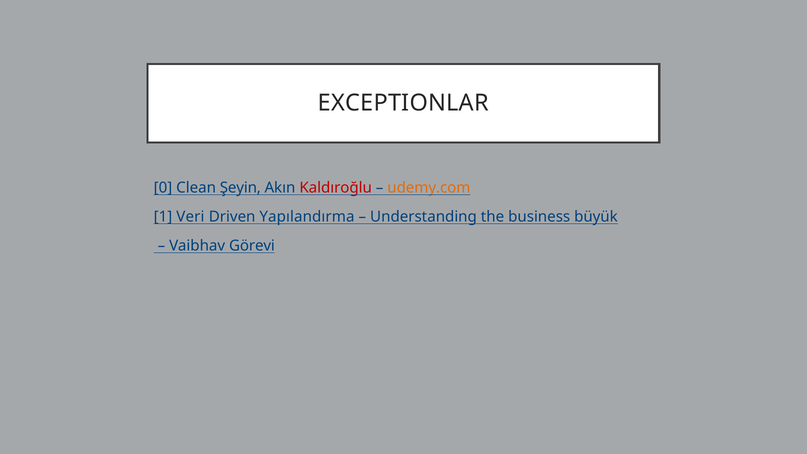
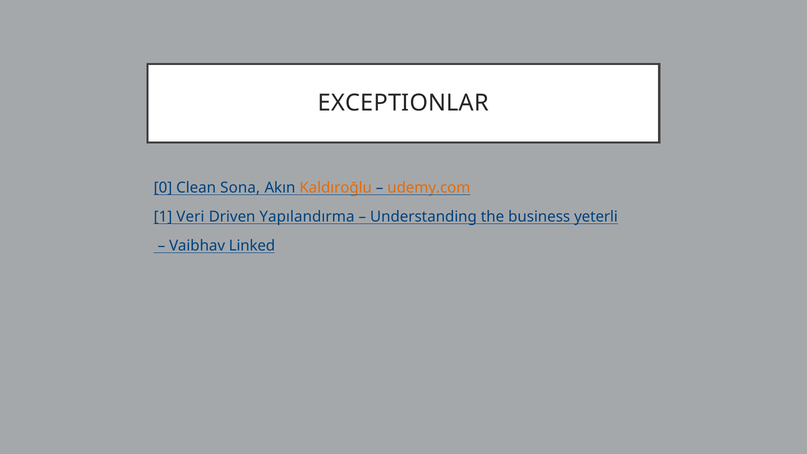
Şeyin: Şeyin -> Sona (240, 188)
Kaldıroğlu colour: red -> orange (336, 188)
büyük: büyük -> yeterli (596, 217)
Görevi: Görevi -> Linked (252, 246)
